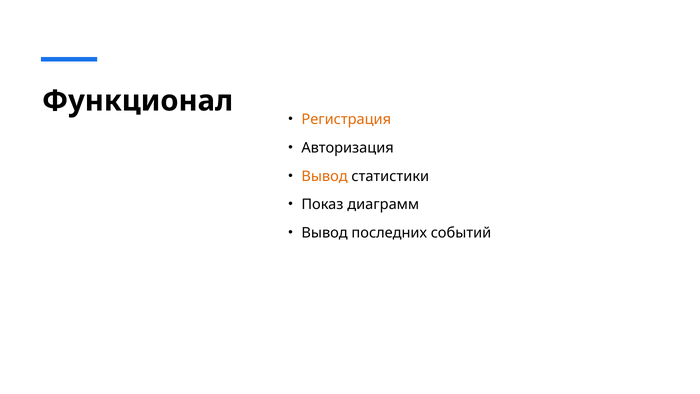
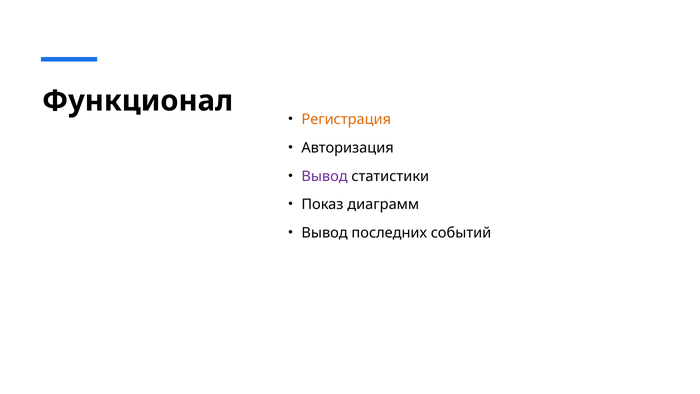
Вывод colour: orange -> purple (325, 176)
